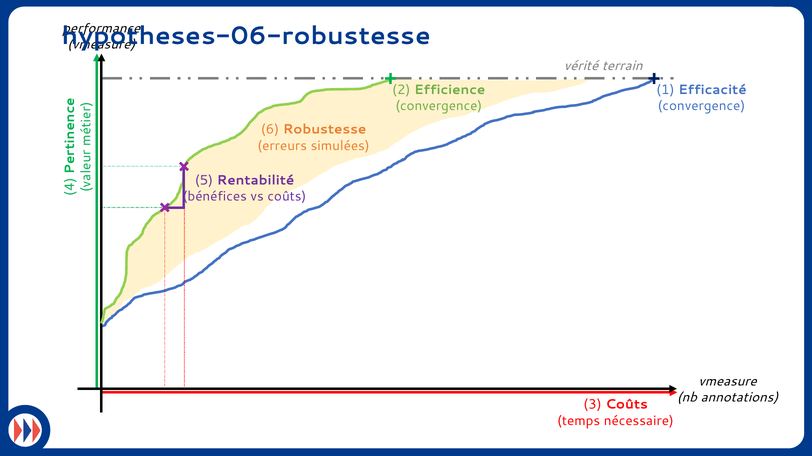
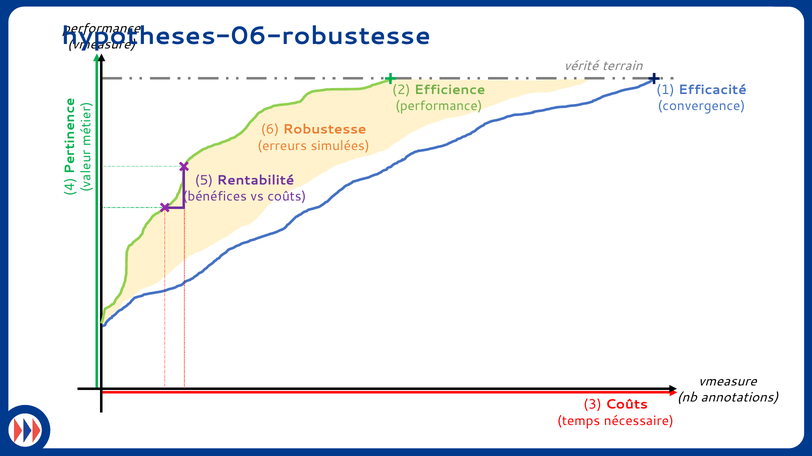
convergence: convergence -> performance (439, 106)
